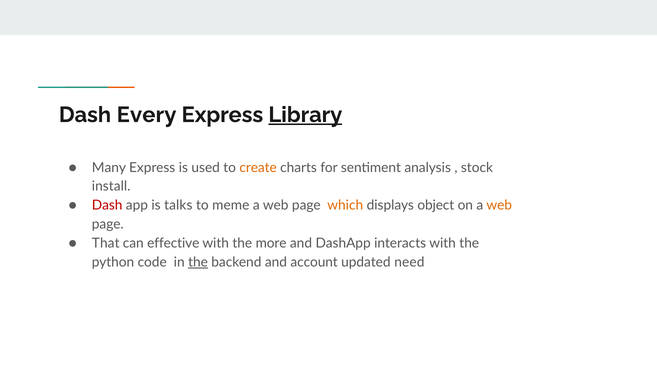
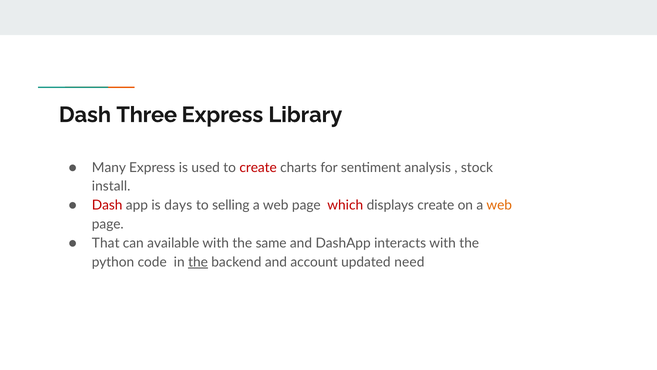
Every: Every -> Three (147, 115)
Library underline: present -> none (305, 115)
create colour: orange -> red (258, 167)
talks: talks -> days (178, 205)
meme: meme -> selling (231, 205)
which colour: orange -> red (345, 205)
displays object: object -> create (436, 205)
effective: effective -> available (173, 243)
more: more -> same (271, 243)
